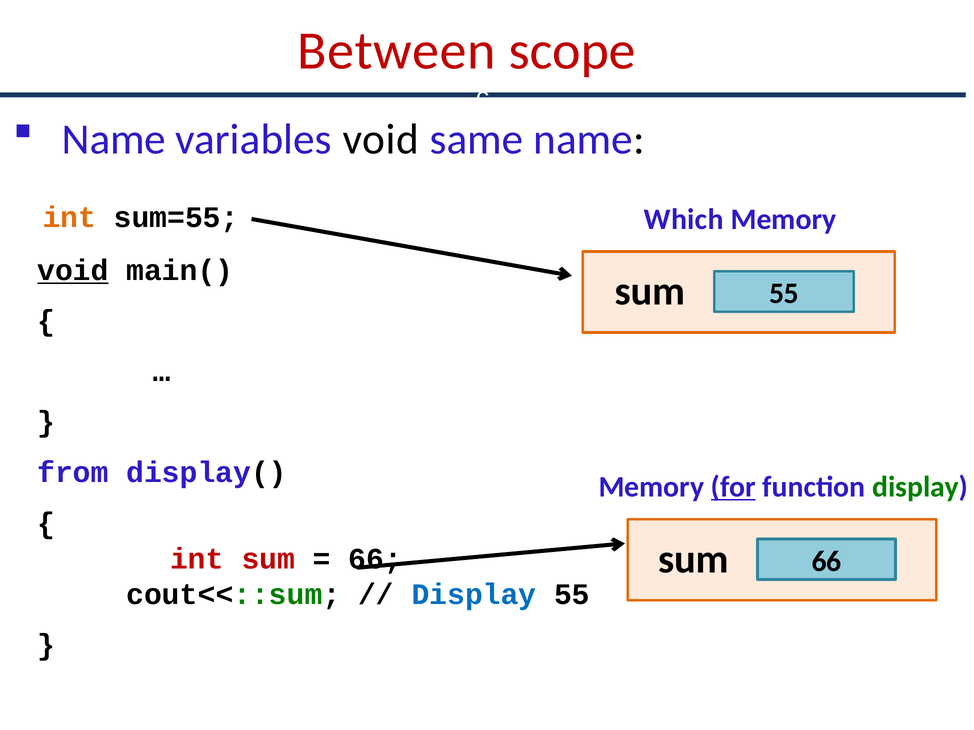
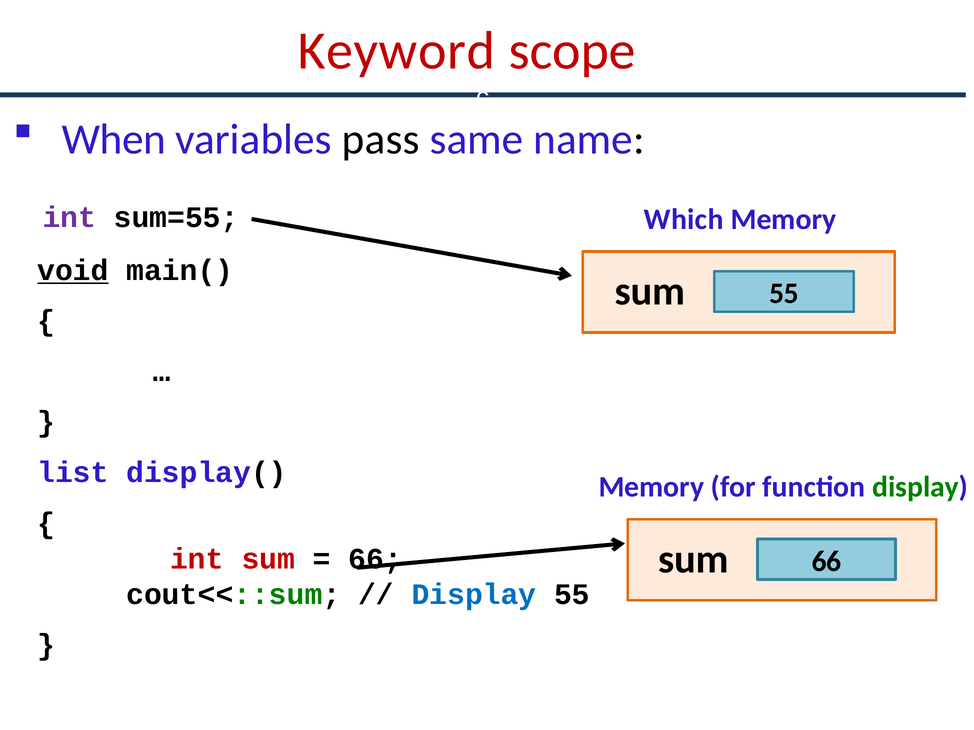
Between: Between -> Keyword (396, 51)
Name: Name -> When (114, 139)
variables void: void -> pass (381, 139)
int colour: orange -> purple (69, 217)
from: from -> list (73, 473)
for underline: present -> none (733, 487)
